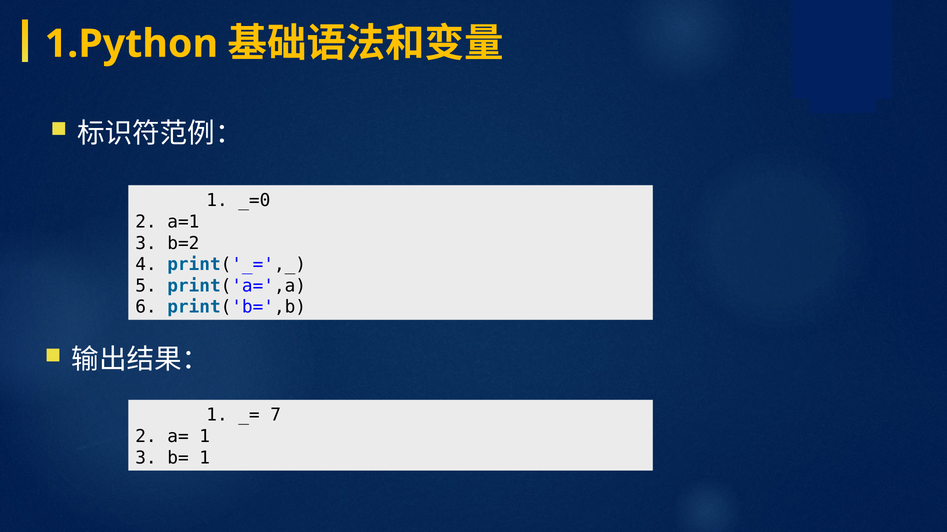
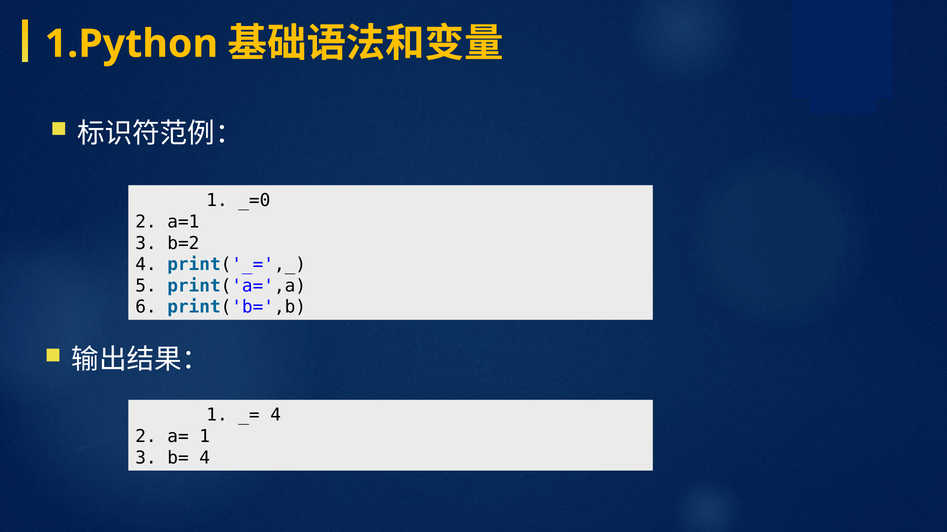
7: 7 -> 4 (276, 416)
b= 1: 1 -> 4 (205, 458)
